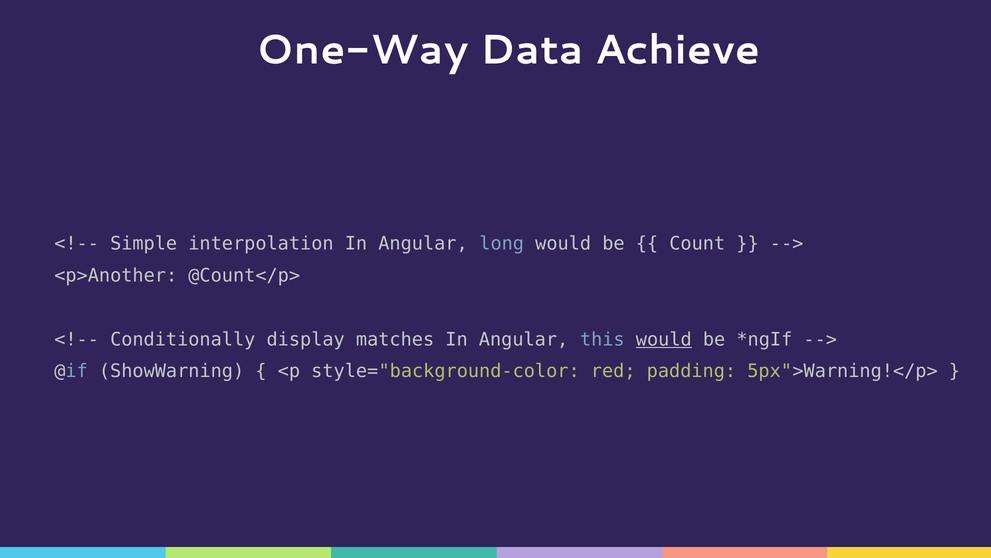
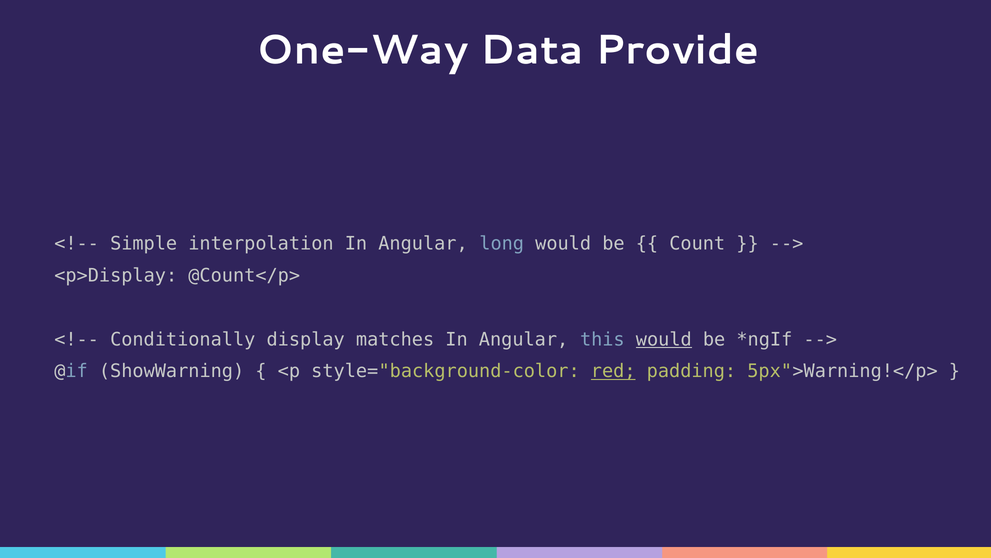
Achieve: Achieve -> Provide (677, 50)
<p>Another: <p>Another -> <p>Display (116, 275)
red underline: none -> present (613, 371)
